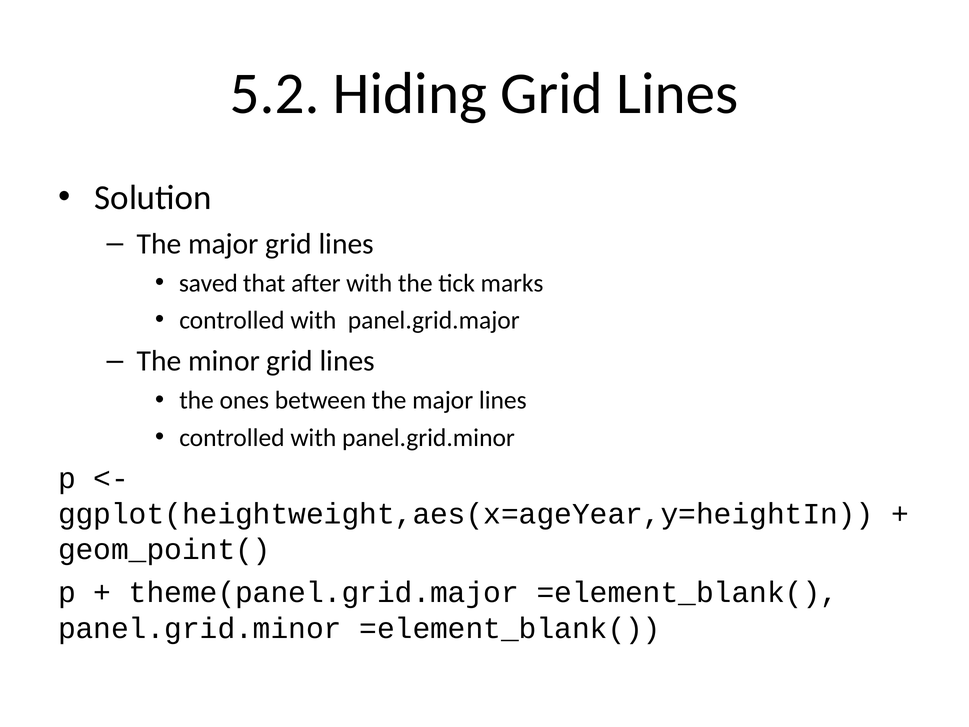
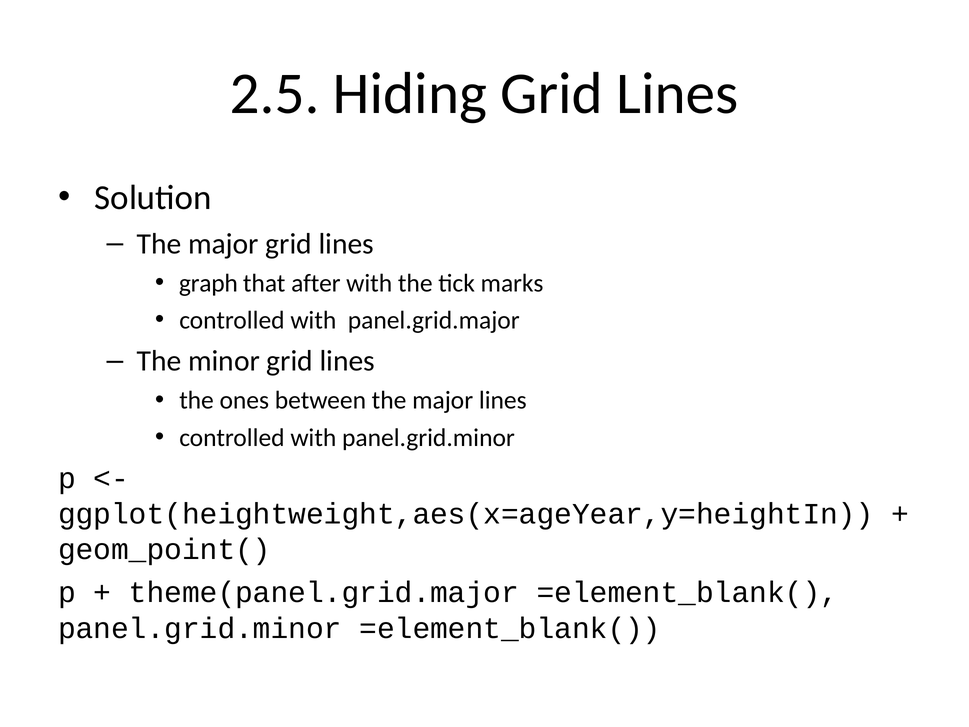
5.2: 5.2 -> 2.5 (275, 94)
saved: saved -> graph (208, 283)
